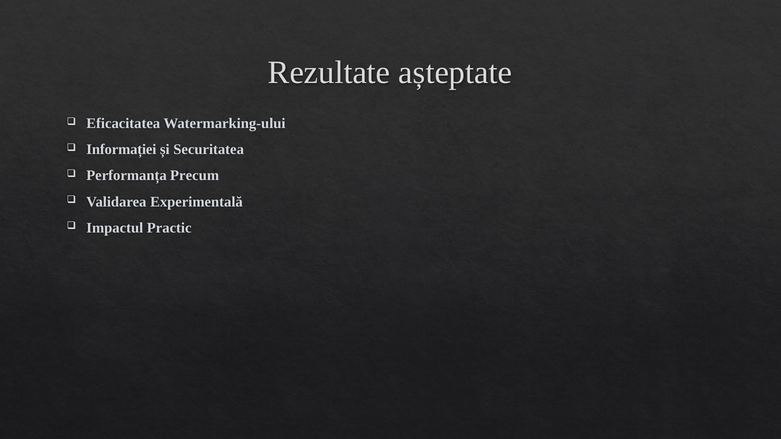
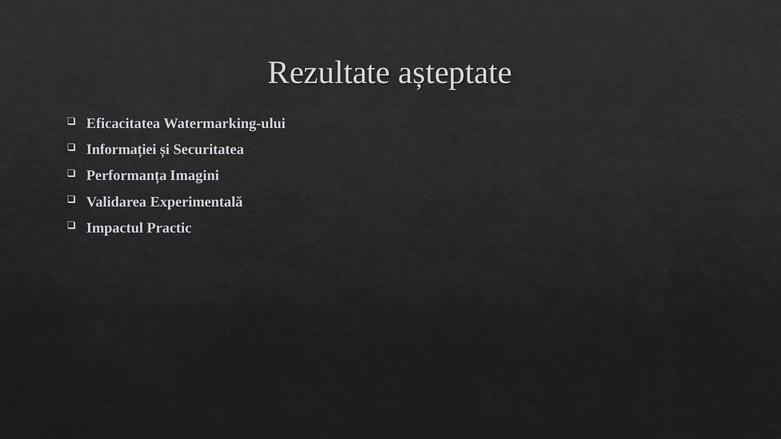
Precum: Precum -> Imagini (195, 176)
